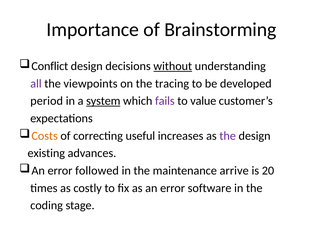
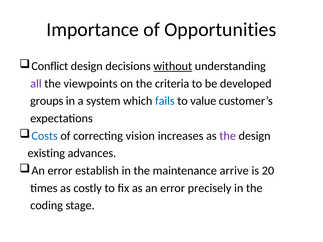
Brainstorming: Brainstorming -> Opportunities (220, 30)
tracing: tracing -> criteria (172, 84)
period: period -> groups (47, 101)
system underline: present -> none (103, 101)
fails colour: purple -> blue (165, 101)
Costs colour: orange -> blue (45, 136)
useful: useful -> vision (140, 136)
followed: followed -> establish (97, 171)
software: software -> precisely (210, 188)
